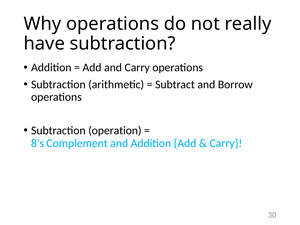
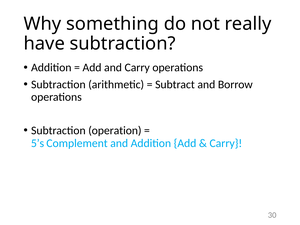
Why operations: operations -> something (113, 24)
8’s: 8’s -> 5’s (38, 143)
